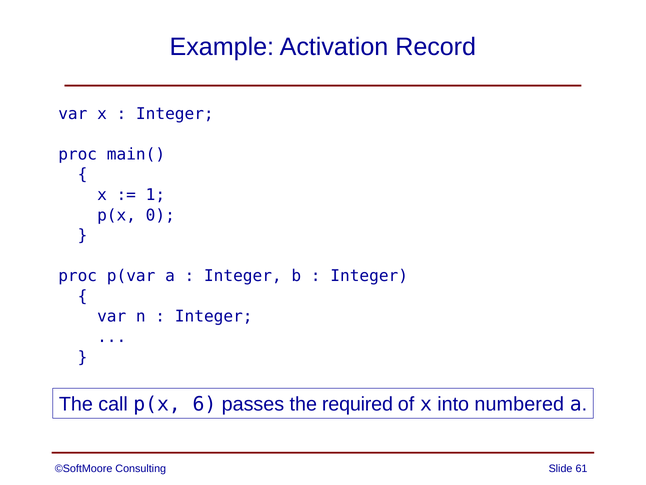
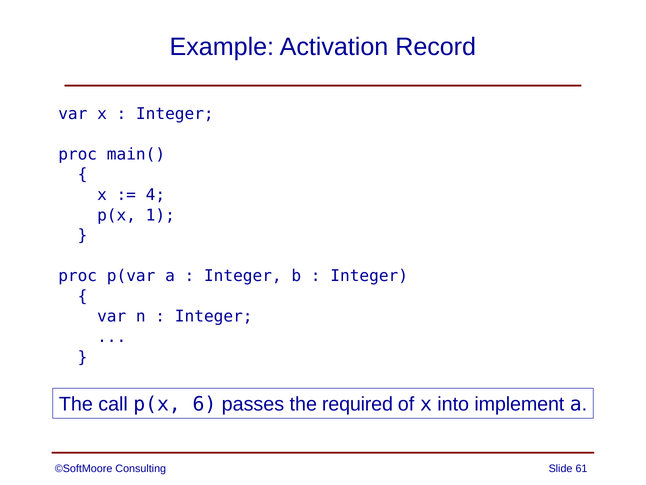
1: 1 -> 4 (155, 195)
0: 0 -> 1 (160, 215)
numbered: numbered -> implement (519, 404)
